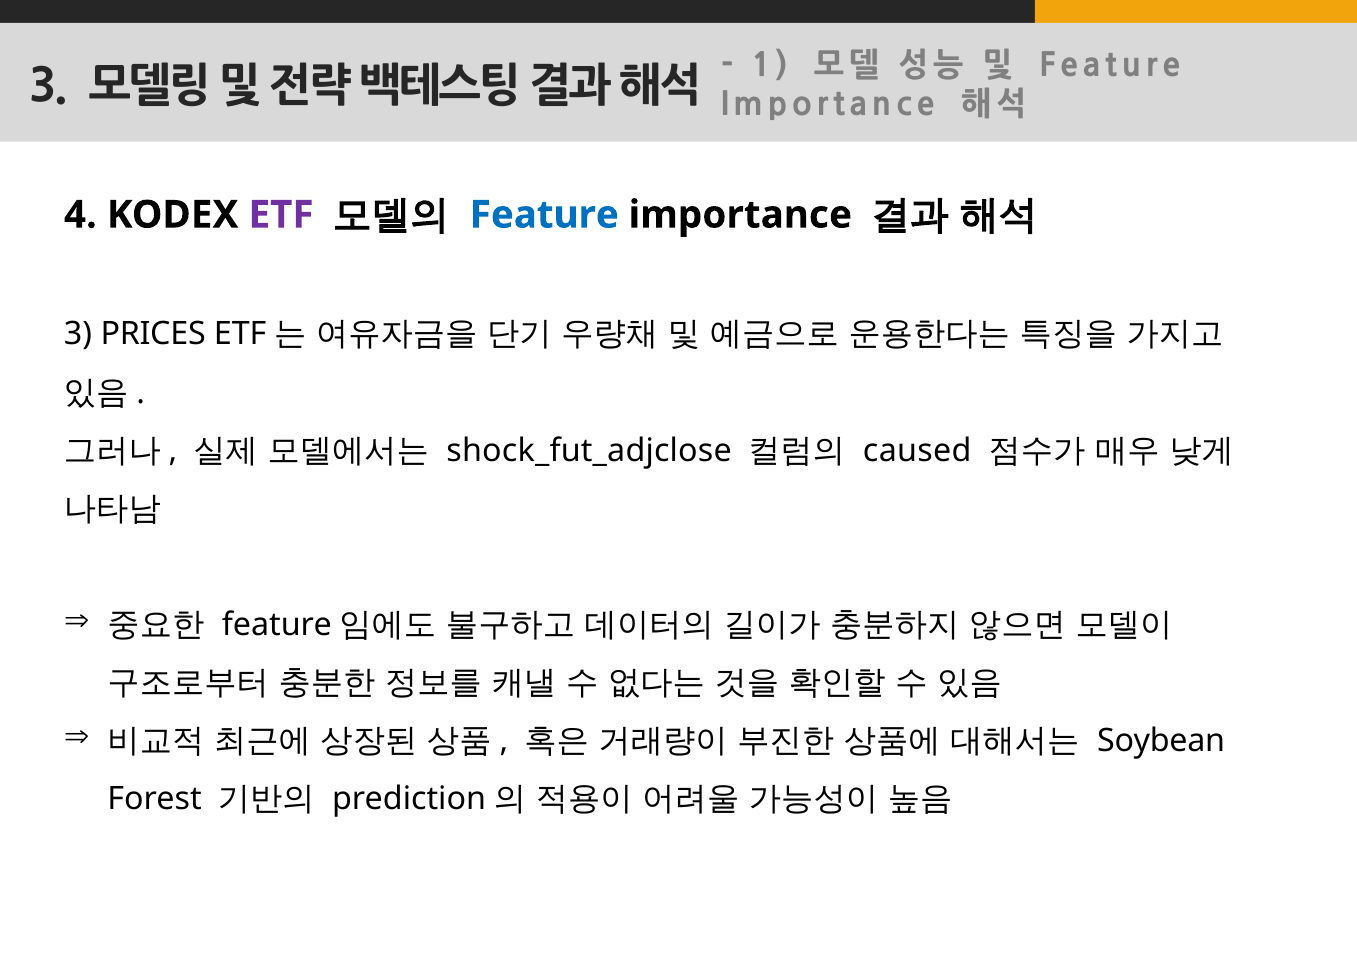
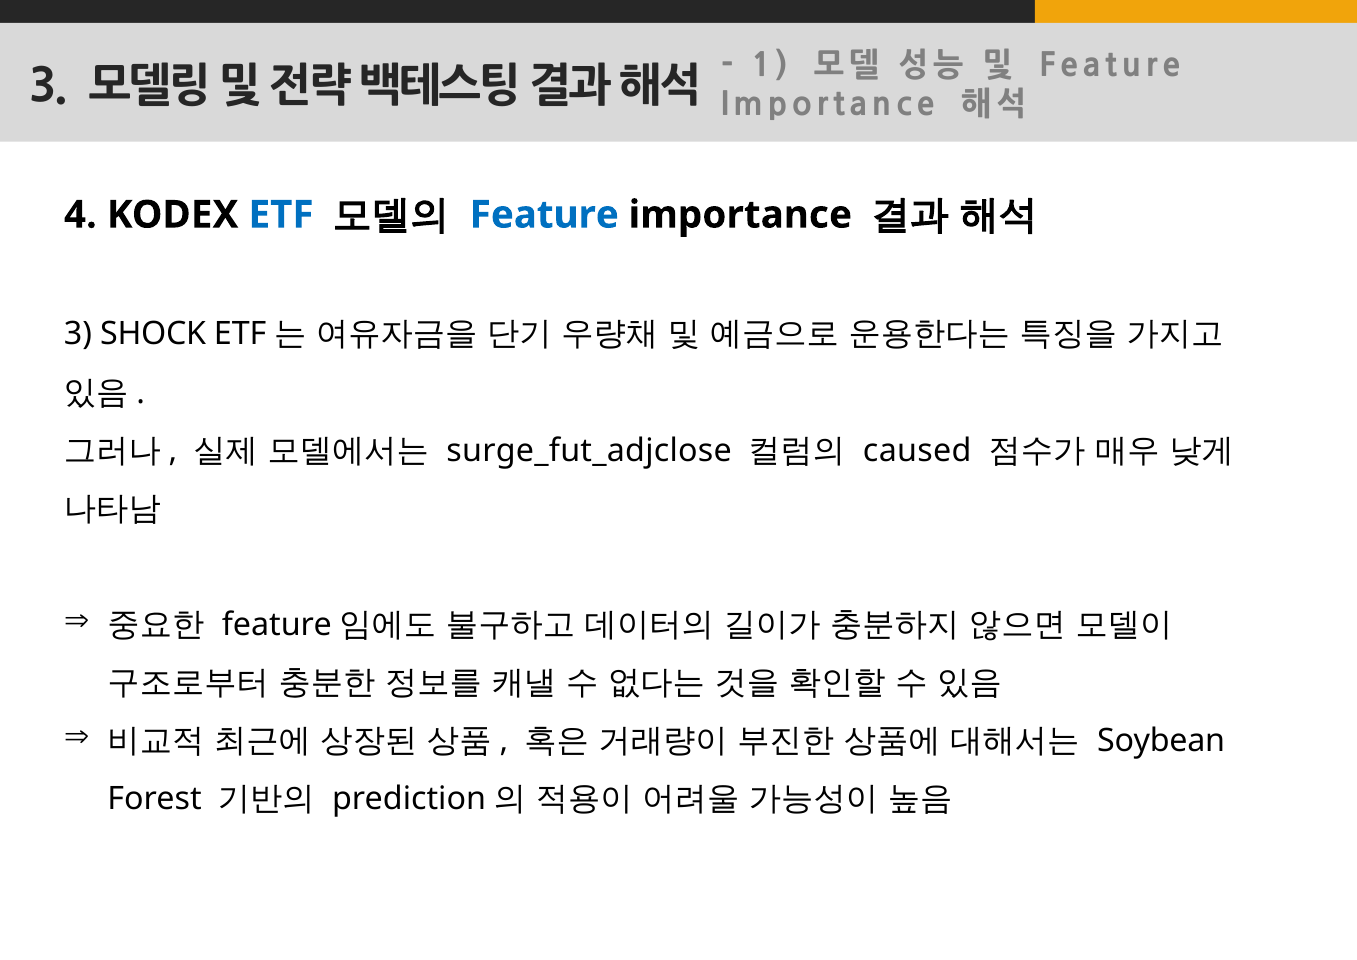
ETF colour: purple -> blue (281, 215)
PRICES: PRICES -> SHOCK (153, 334)
shock_fut_adjclose: shock_fut_adjclose -> surge_fut_adjclose (589, 450)
